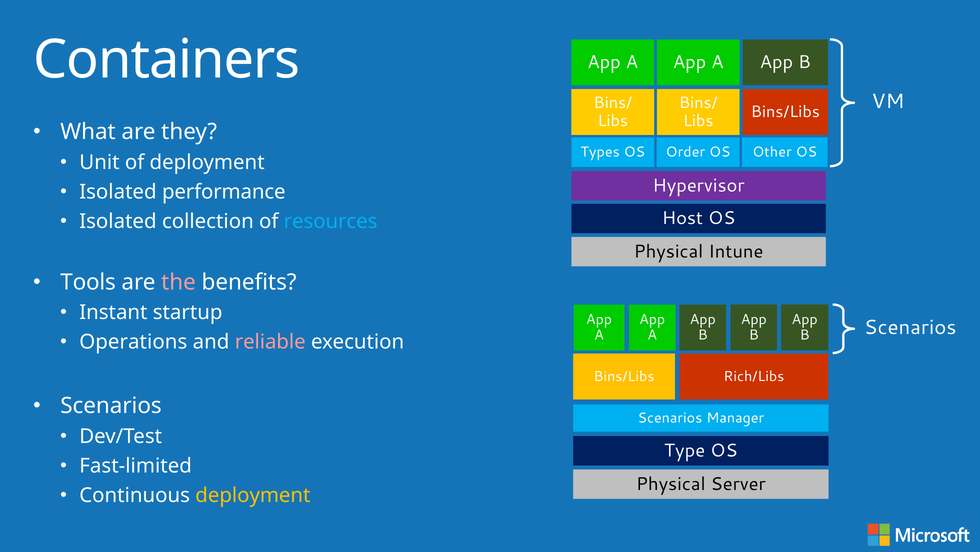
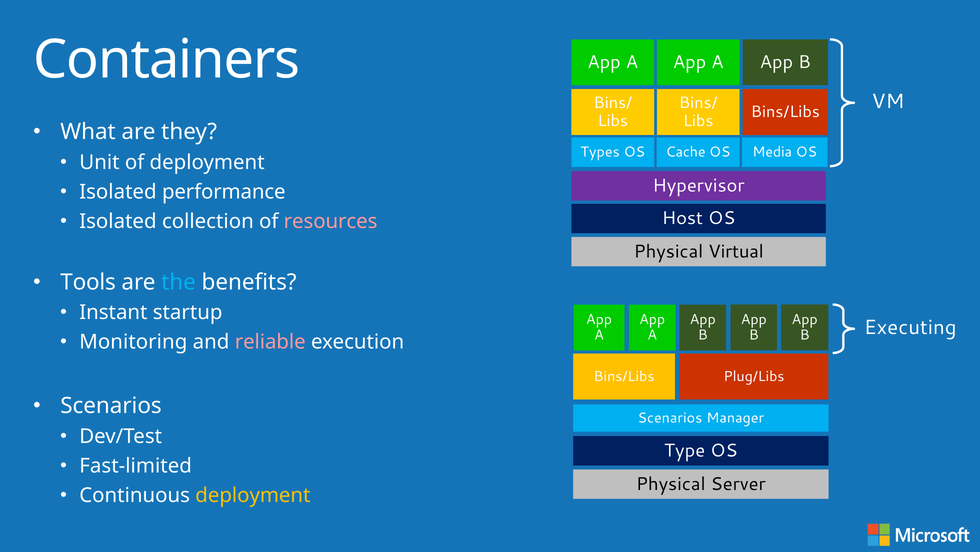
Order: Order -> Cache (686, 152)
Other: Other -> Media (772, 152)
resources colour: light blue -> pink (331, 221)
Intune: Intune -> Virtual (736, 251)
the colour: pink -> light blue (179, 282)
B Scenarios: Scenarios -> Executing (910, 327)
Operations: Operations -> Monitoring (133, 342)
Rich/Libs: Rich/Libs -> Plug/Libs (754, 376)
